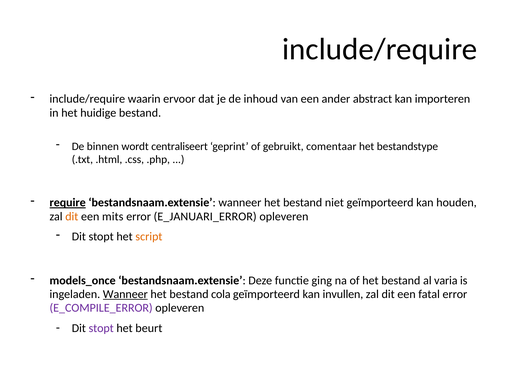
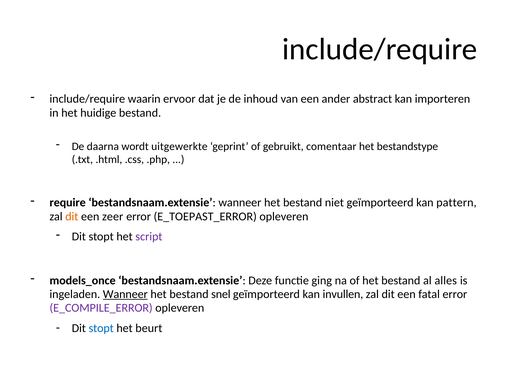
binnen: binnen -> daarna (103, 146)
centraliseert: centraliseert -> uitgewerkte (179, 146)
require underline: present -> none (68, 203)
houden: houden -> pattern (456, 203)
mits: mits -> zeer (113, 216)
E_JANUARI_ERROR: E_JANUARI_ERROR -> E_TOEPAST_ERROR (205, 216)
script colour: orange -> purple (149, 237)
varia: varia -> alles (446, 280)
cola: cola -> snel (221, 294)
stopt colour: purple -> blue (101, 328)
